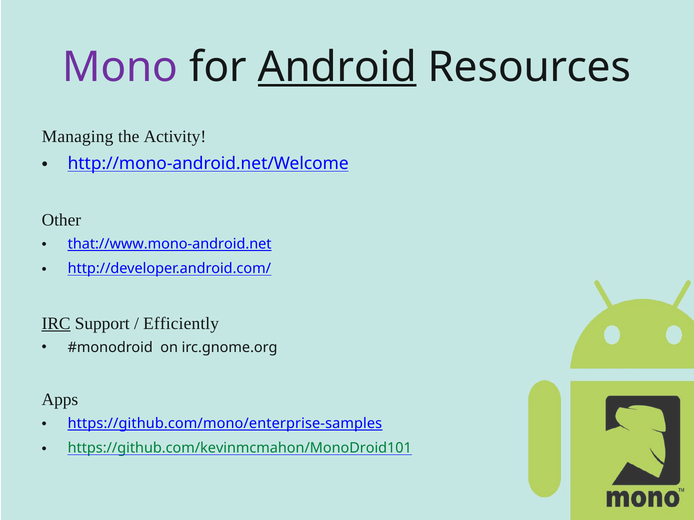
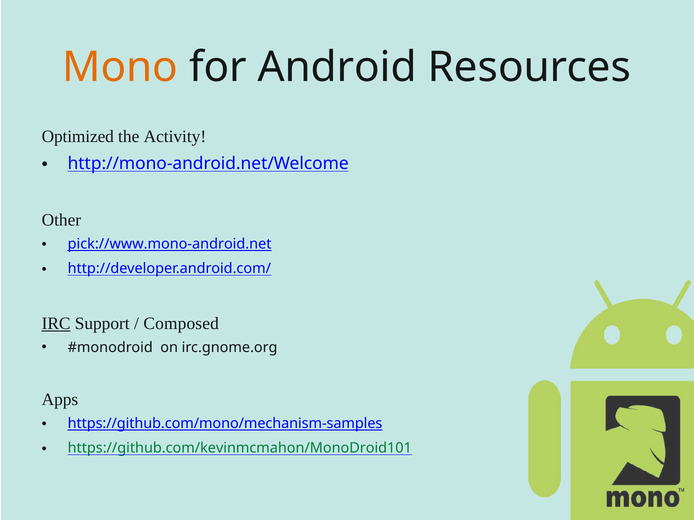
Mono colour: purple -> orange (120, 67)
Android underline: present -> none (337, 67)
Managing: Managing -> Optimized (78, 137)
that://www.mono-android.net: that://www.mono-android.net -> pick://www.mono-android.net (170, 244)
Efficiently: Efficiently -> Composed (181, 324)
https://github.com/mono/enterprise-samples: https://github.com/mono/enterprise-samples -> https://github.com/mono/mechanism-samples (225, 424)
